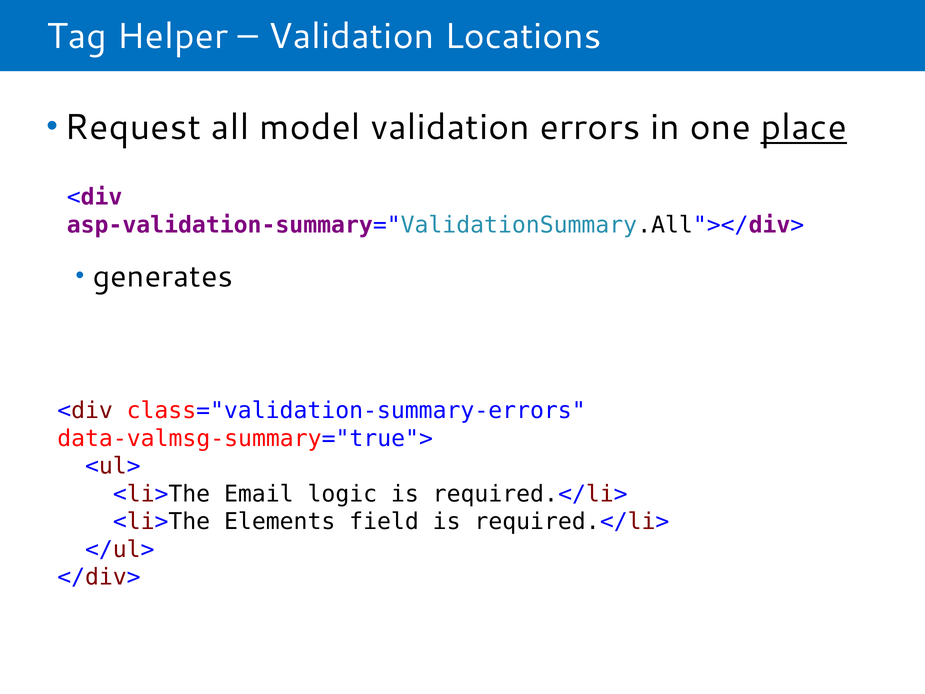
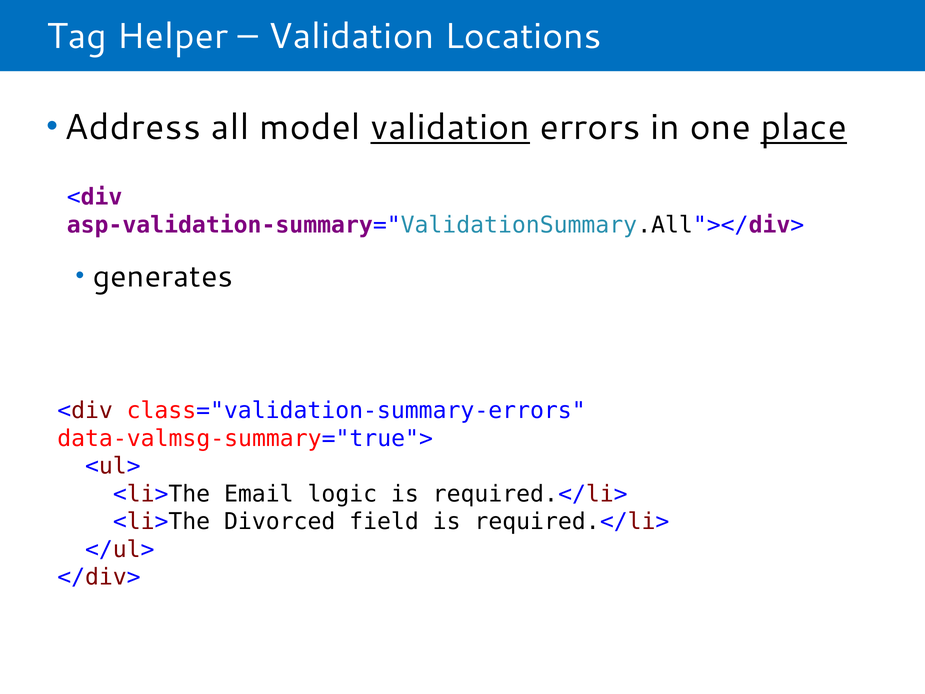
Request: Request -> Address (133, 127)
validation underline: none -> present (450, 127)
Elements: Elements -> Divorced (280, 522)
